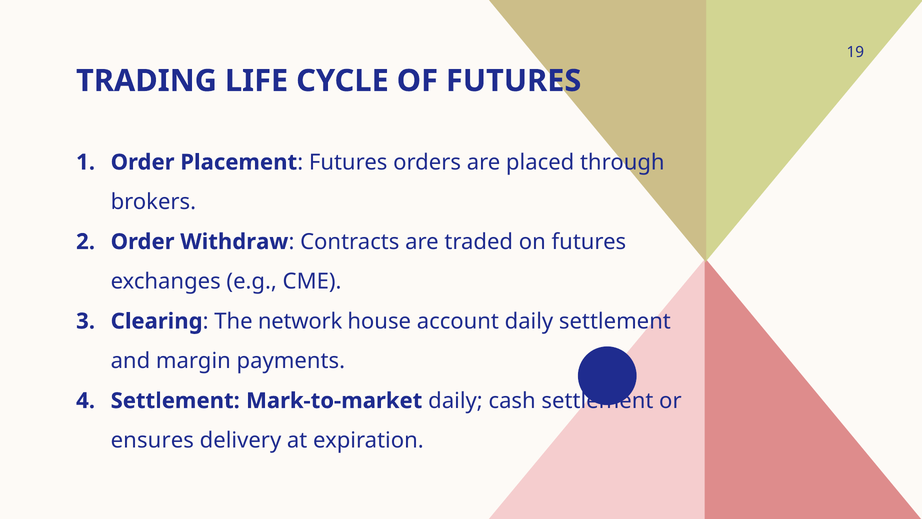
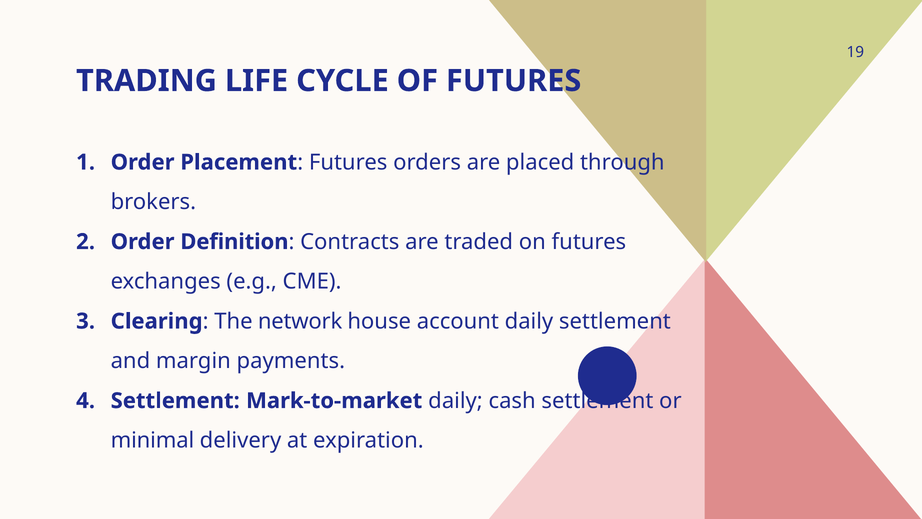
Withdraw: Withdraw -> Definition (234, 242)
ensures: ensures -> minimal (152, 440)
